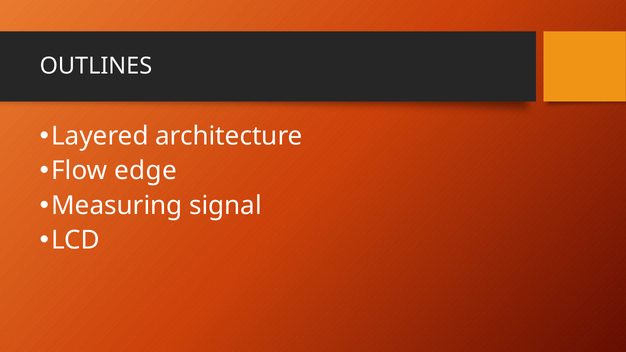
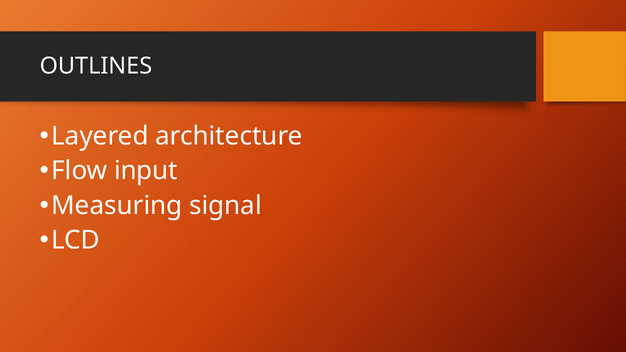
edge: edge -> input (146, 171)
